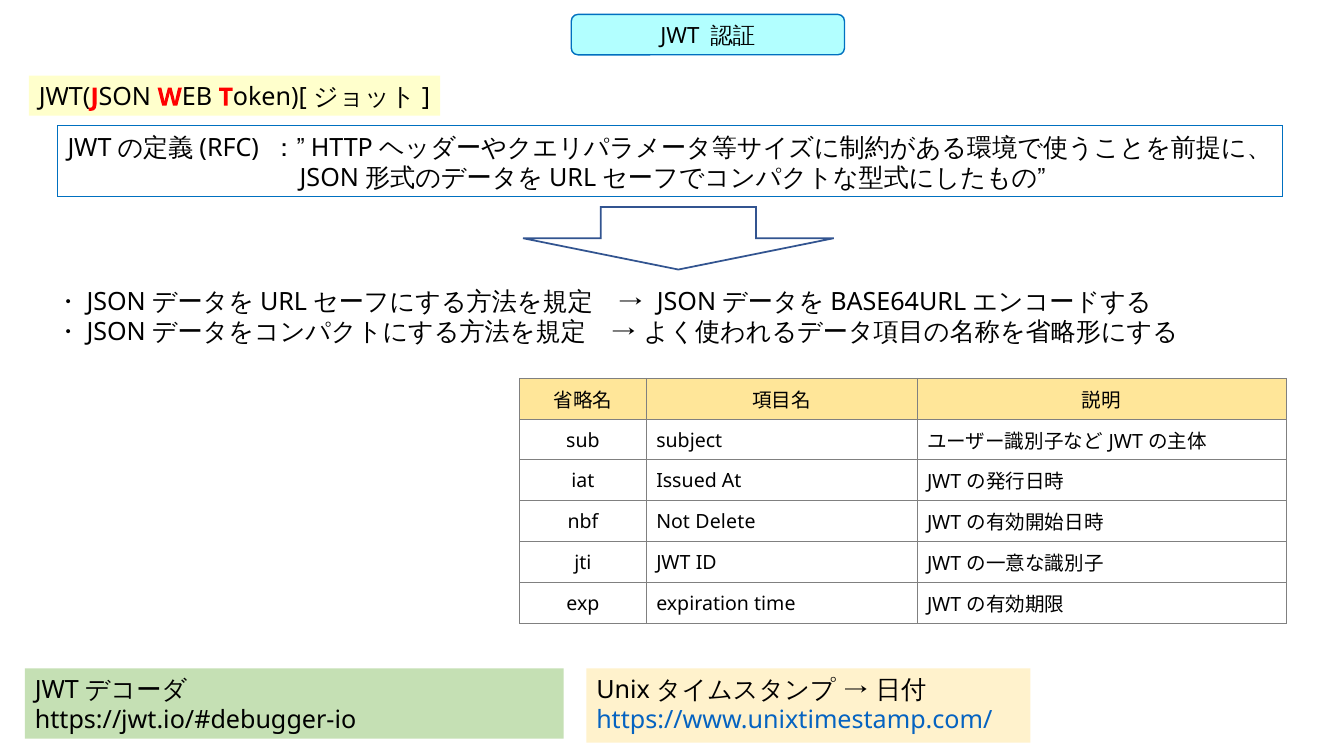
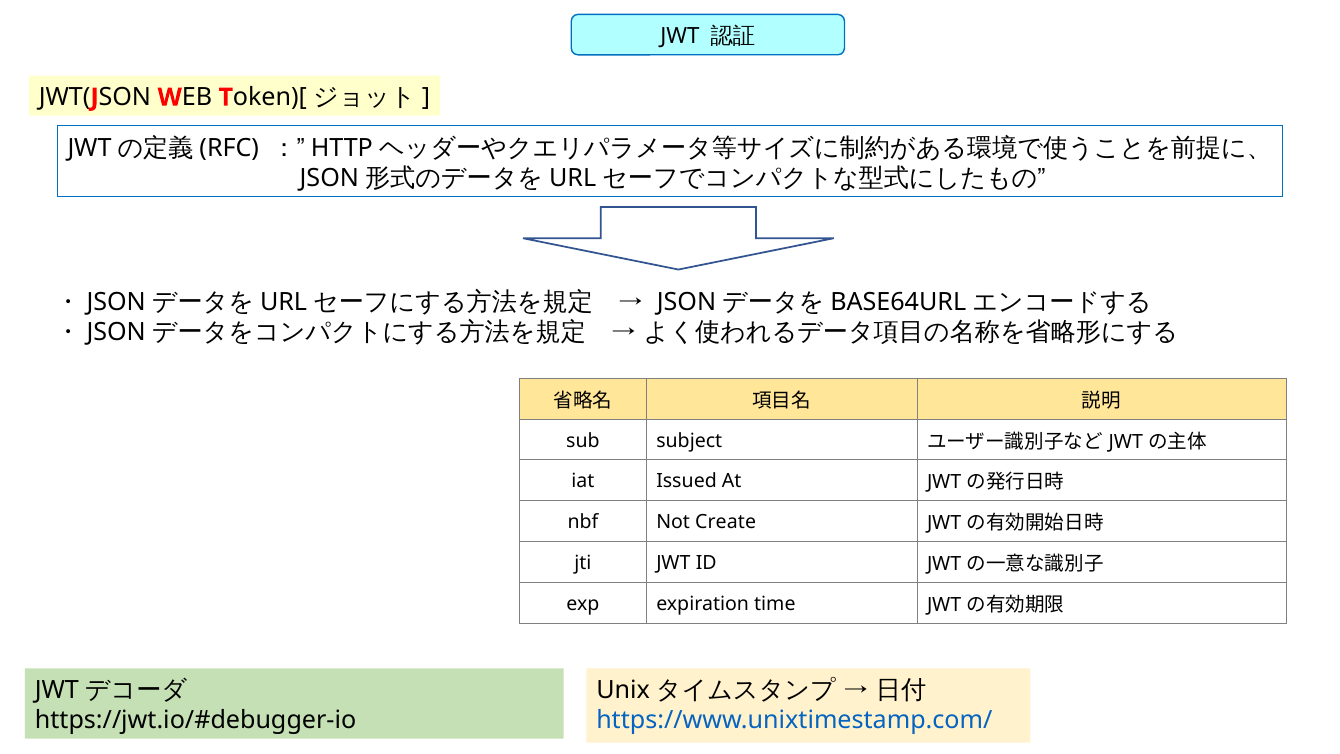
Delete: Delete -> Create (726, 522)
